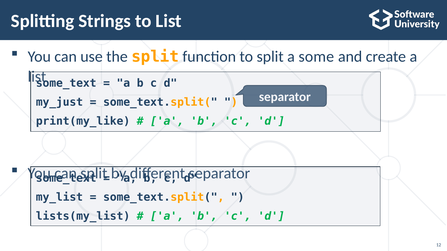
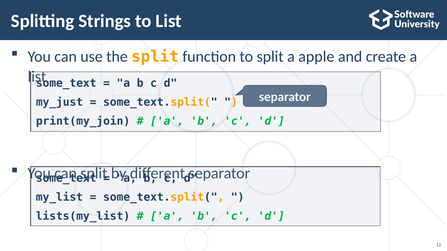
some: some -> apple (316, 57)
print(my_like: print(my_like -> print(my_join (83, 121)
